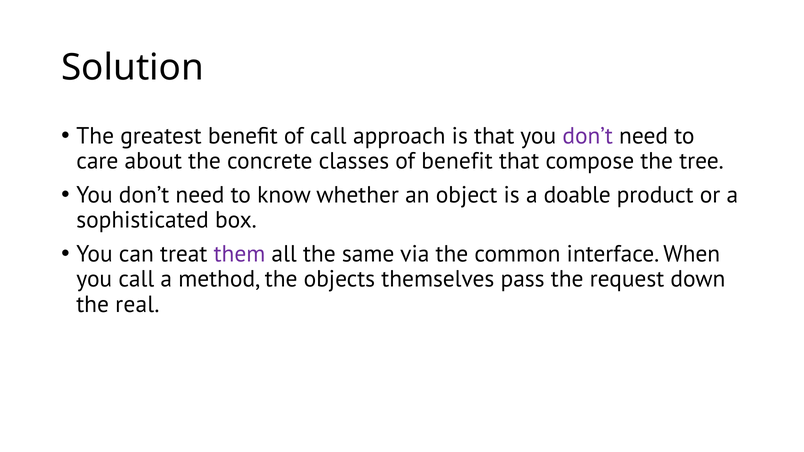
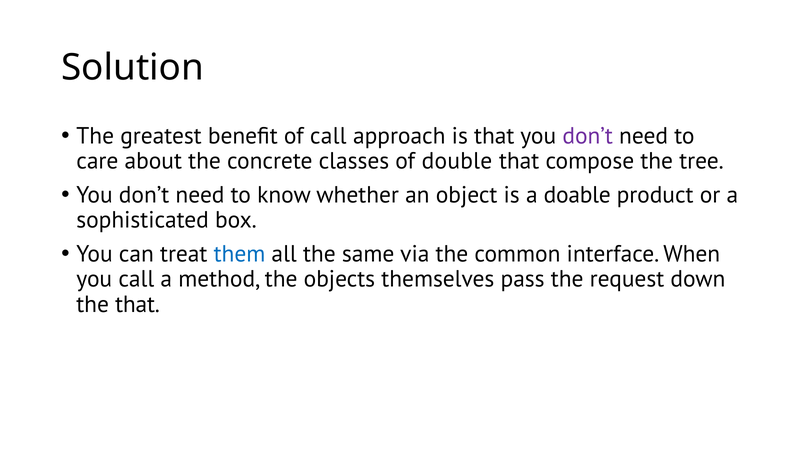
of benefit: benefit -> double (457, 161)
them colour: purple -> blue (239, 254)
the real: real -> that (138, 305)
